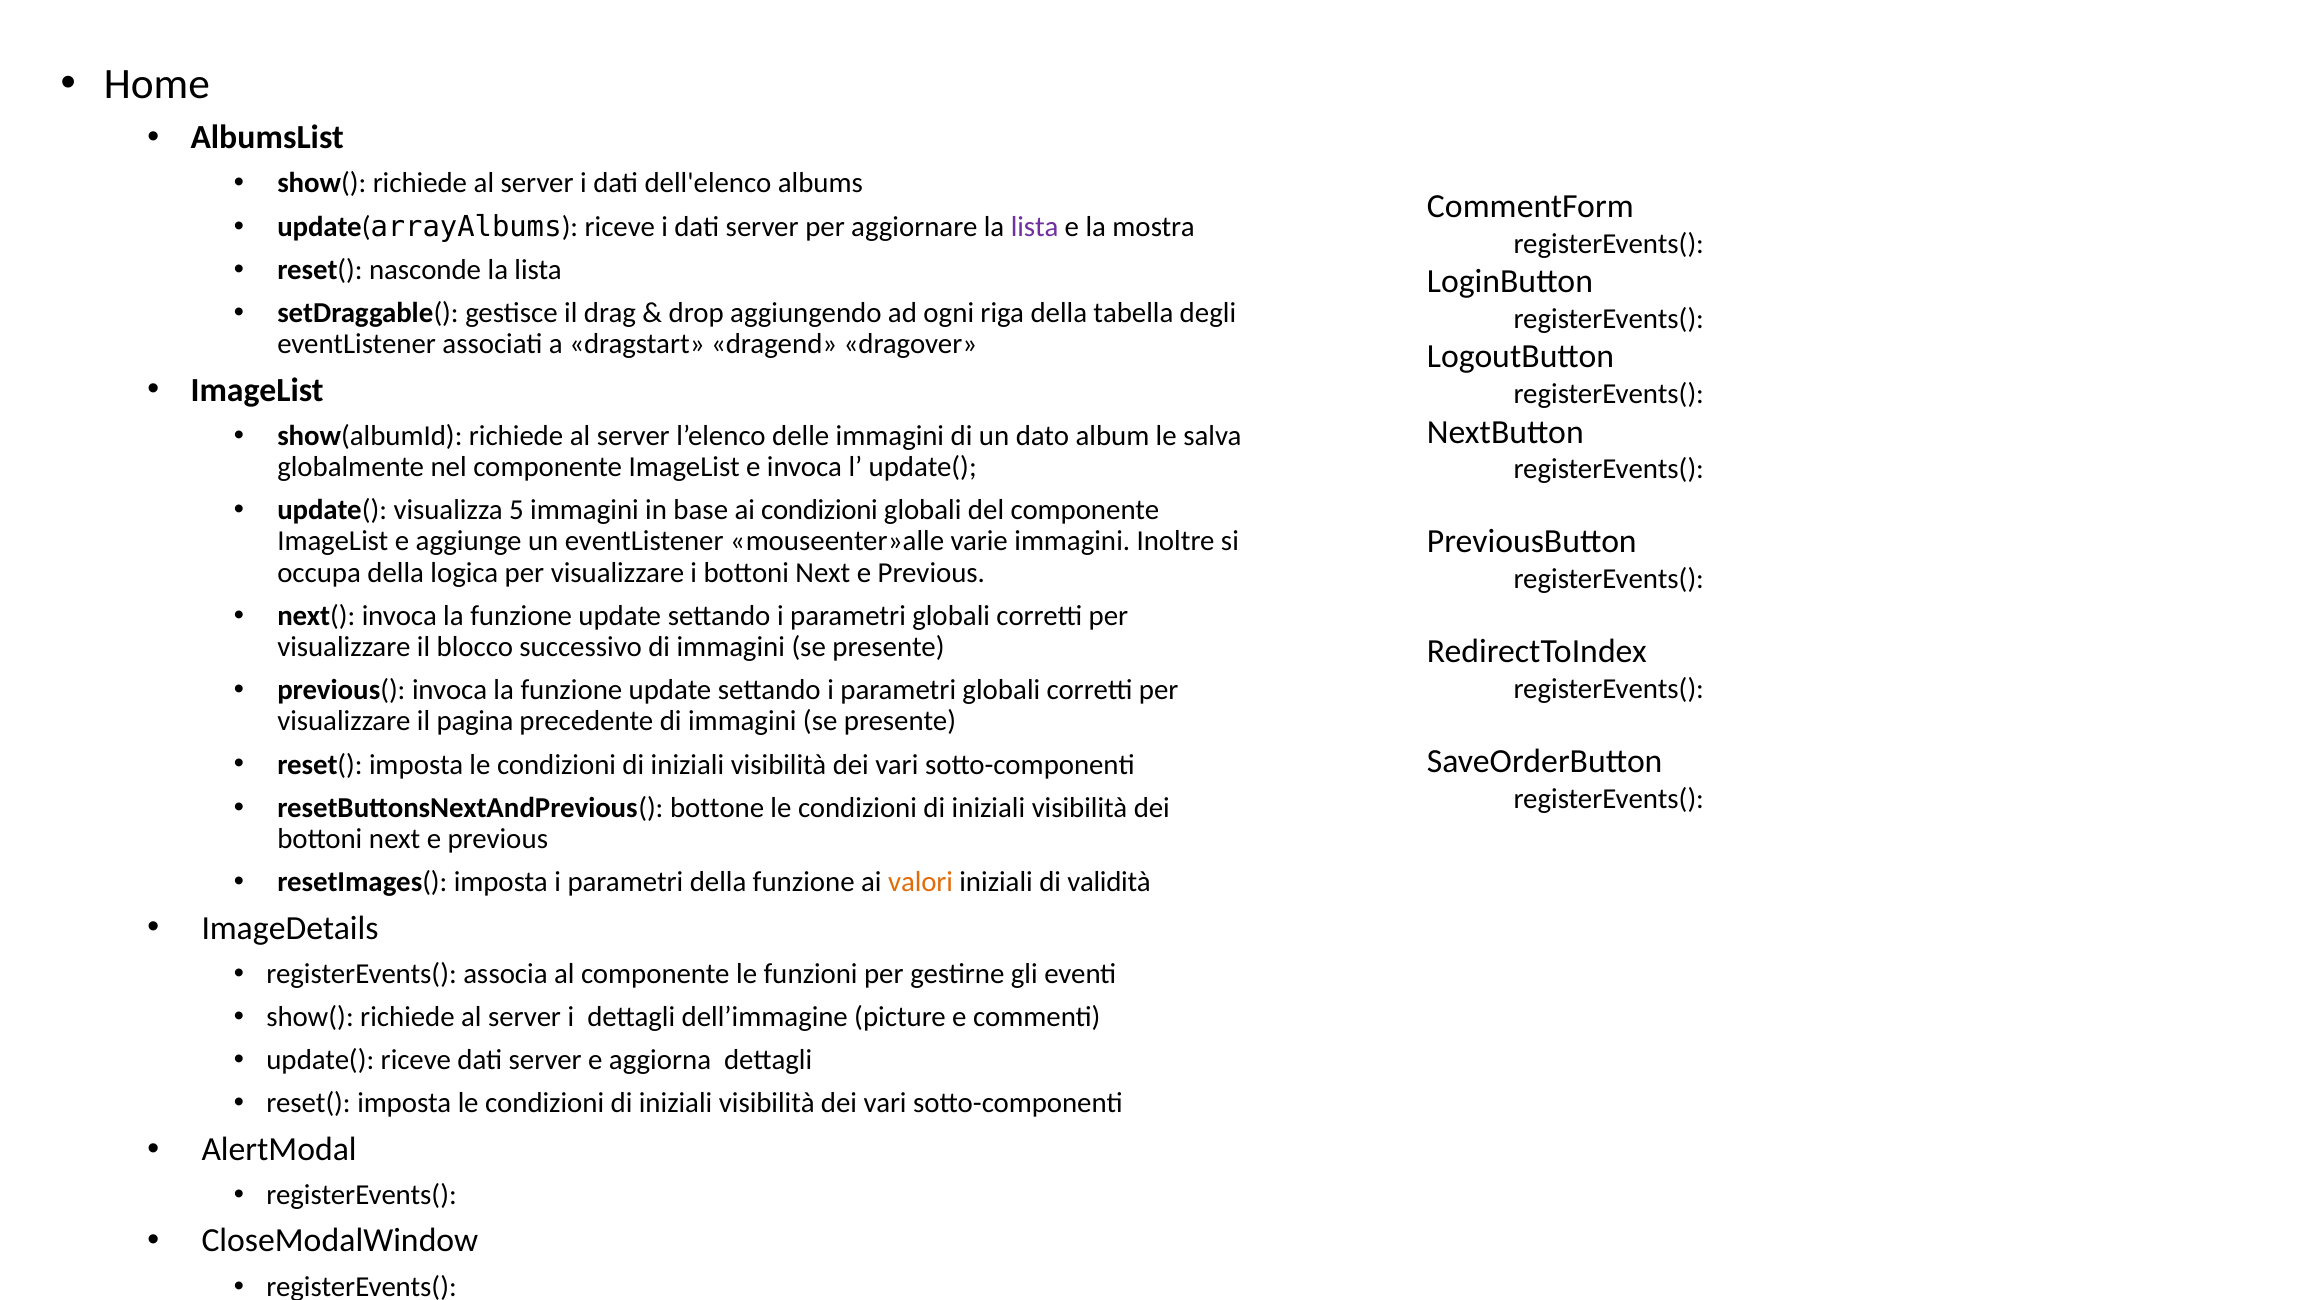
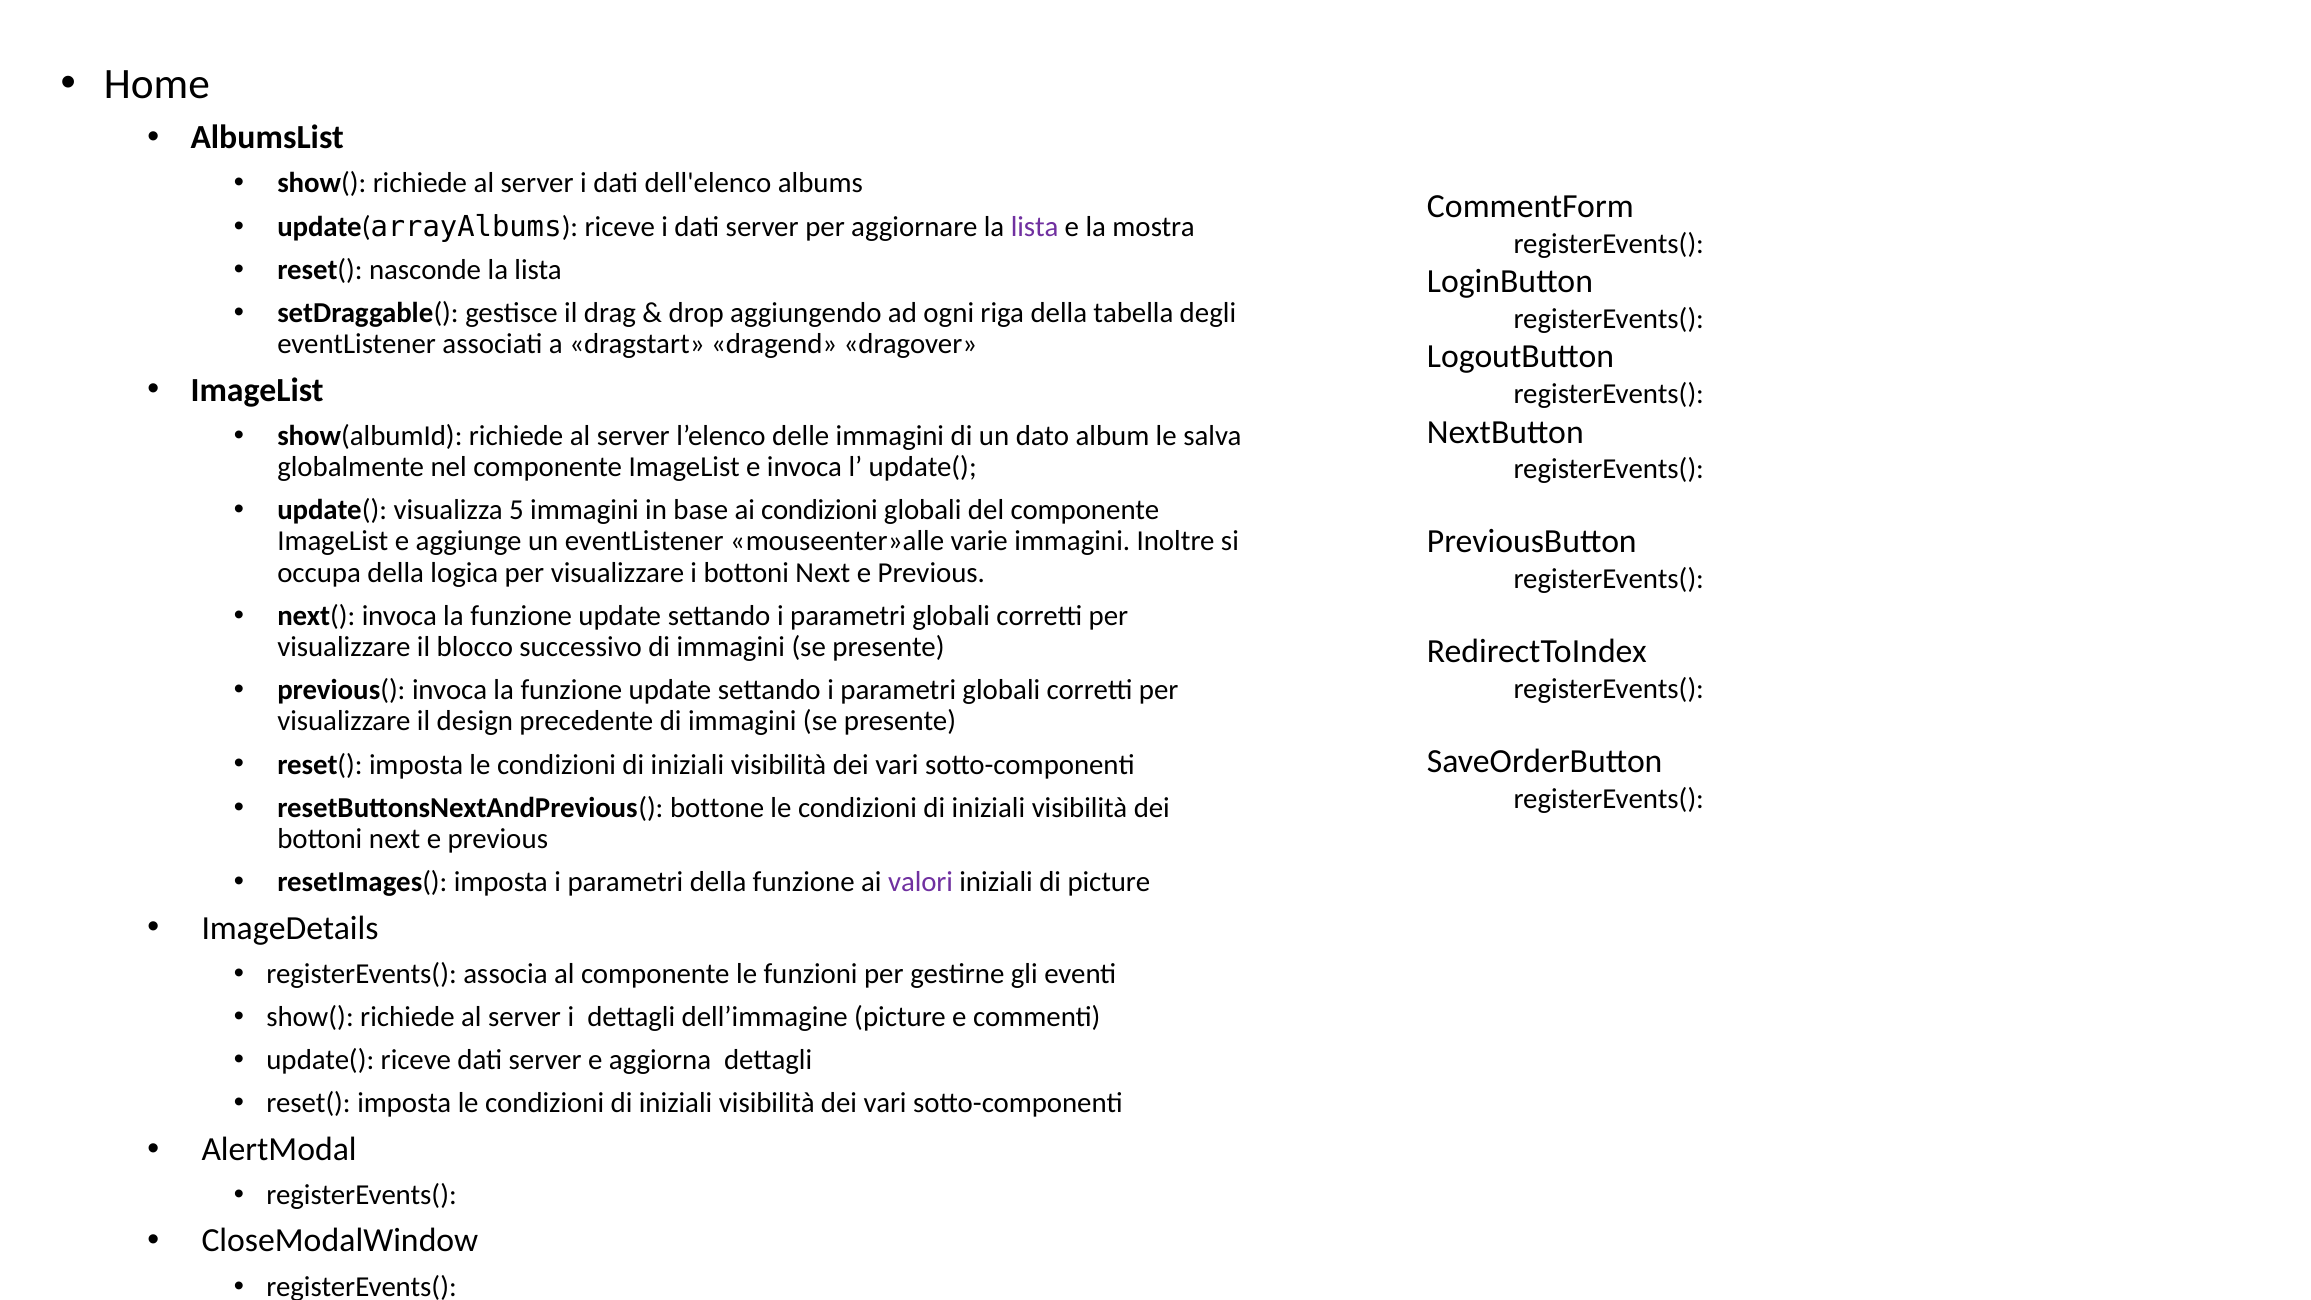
pagina: pagina -> design (475, 721)
valori colour: orange -> purple (921, 882)
di validità: validità -> picture (1109, 882)
